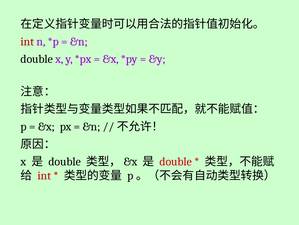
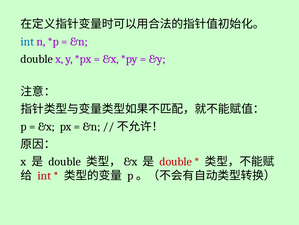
int colour: red -> blue (27, 41)
